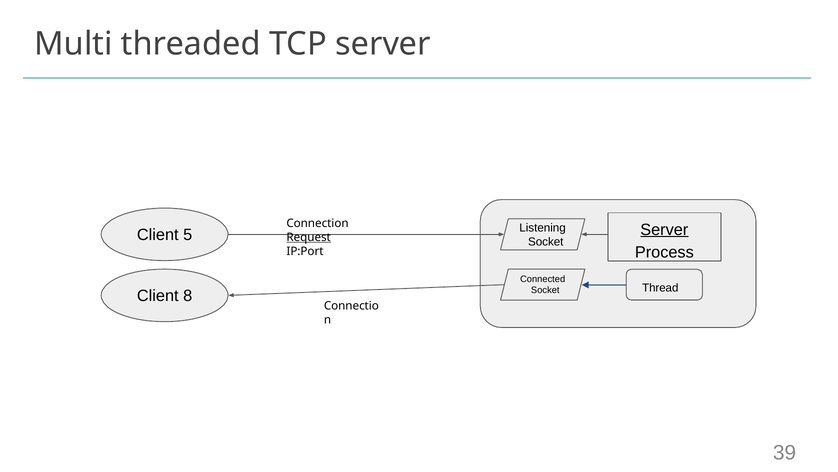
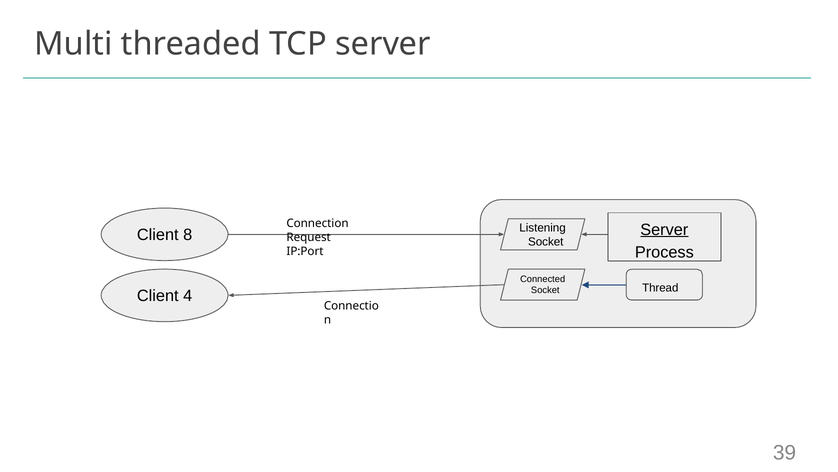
5: 5 -> 8 (188, 235)
Request underline: present -> none (309, 237)
8: 8 -> 4 (188, 296)
